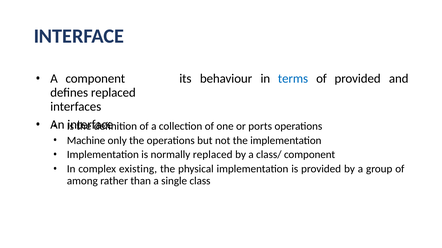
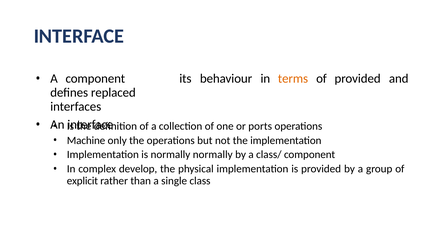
terms colour: blue -> orange (293, 79)
normally replaced: replaced -> normally (213, 155)
existing: existing -> develop (138, 169)
among: among -> explicit (82, 181)
